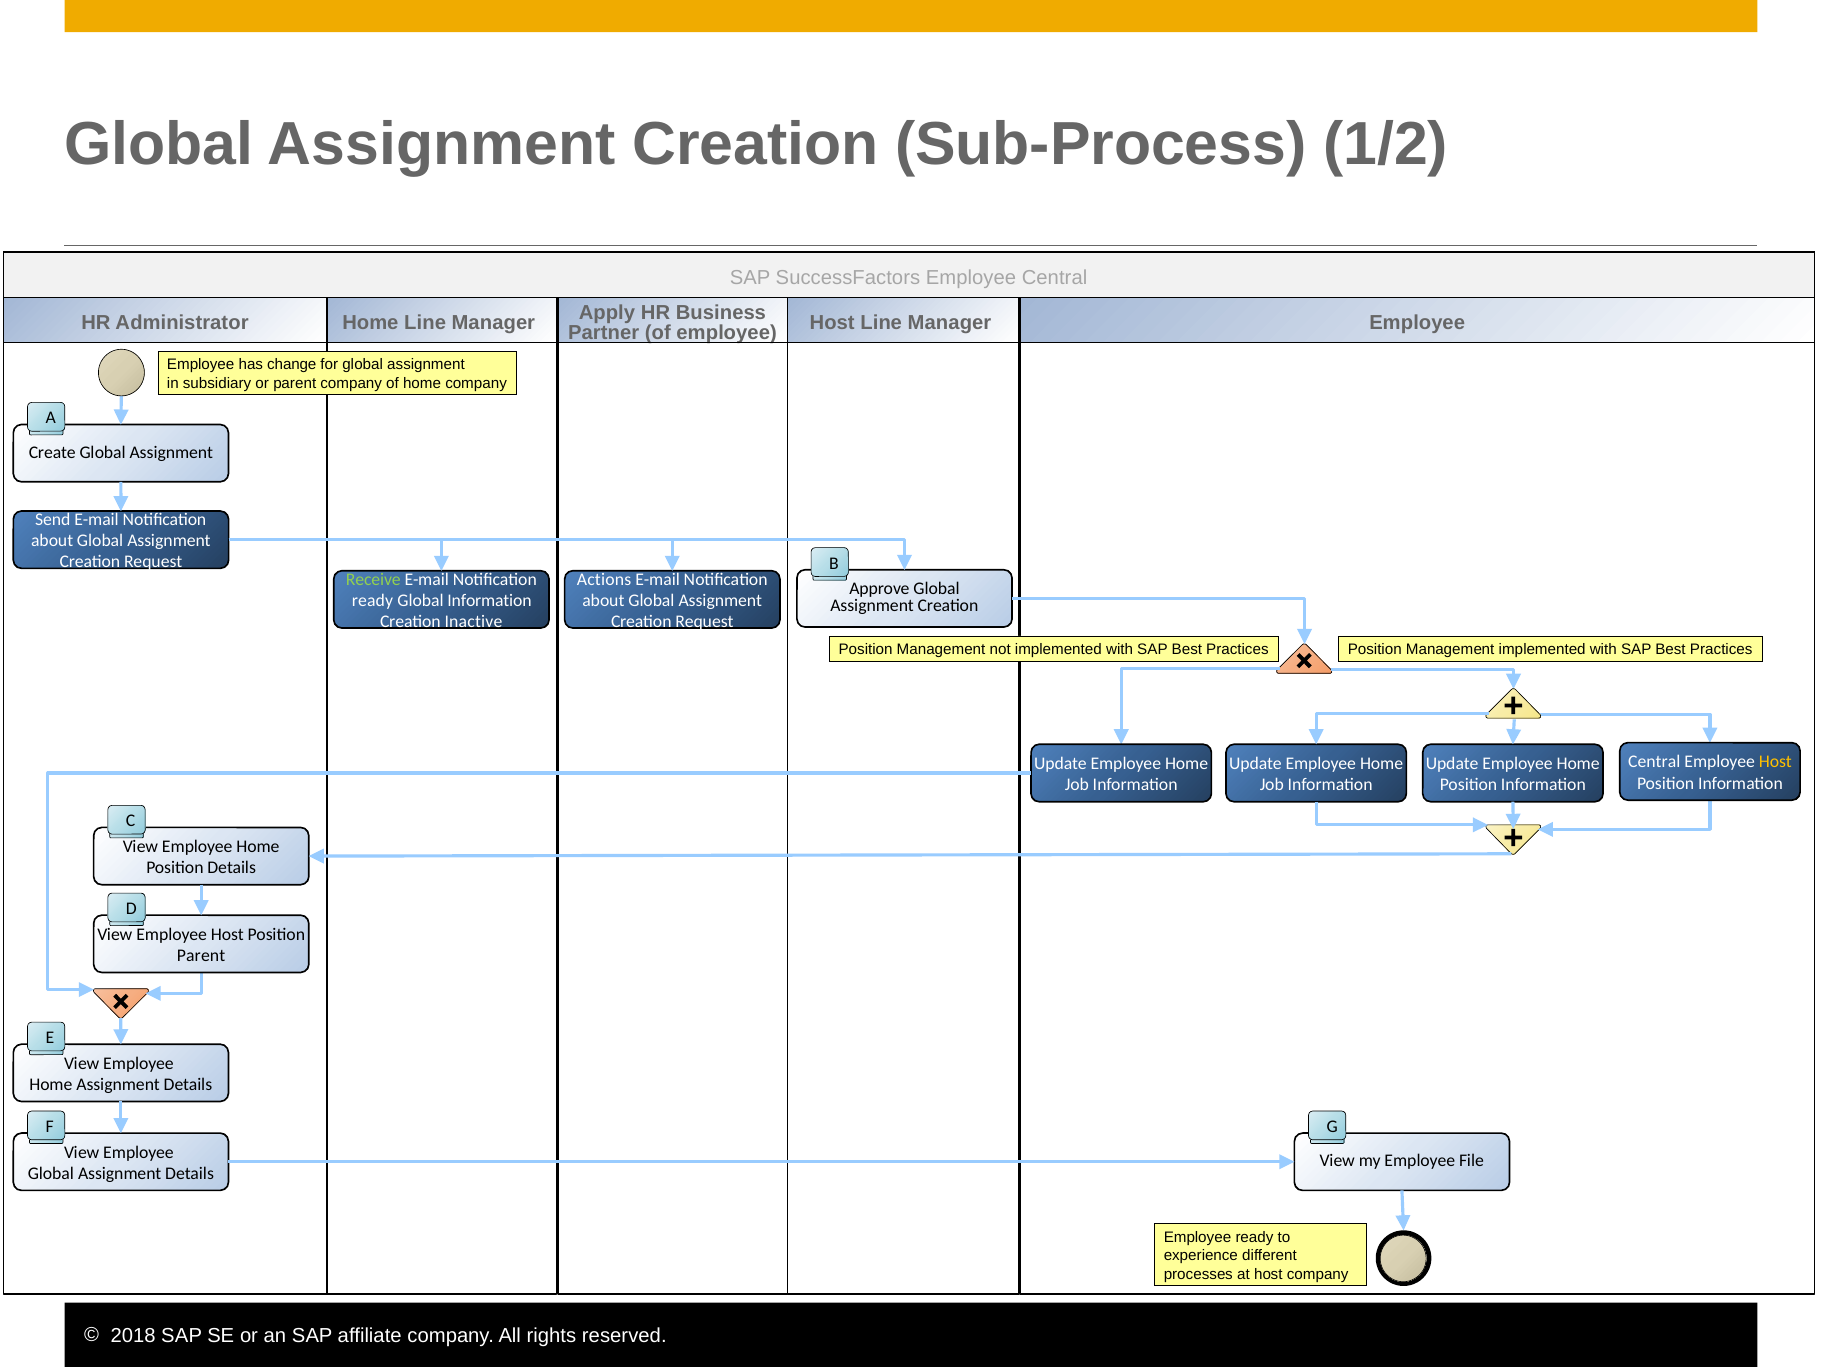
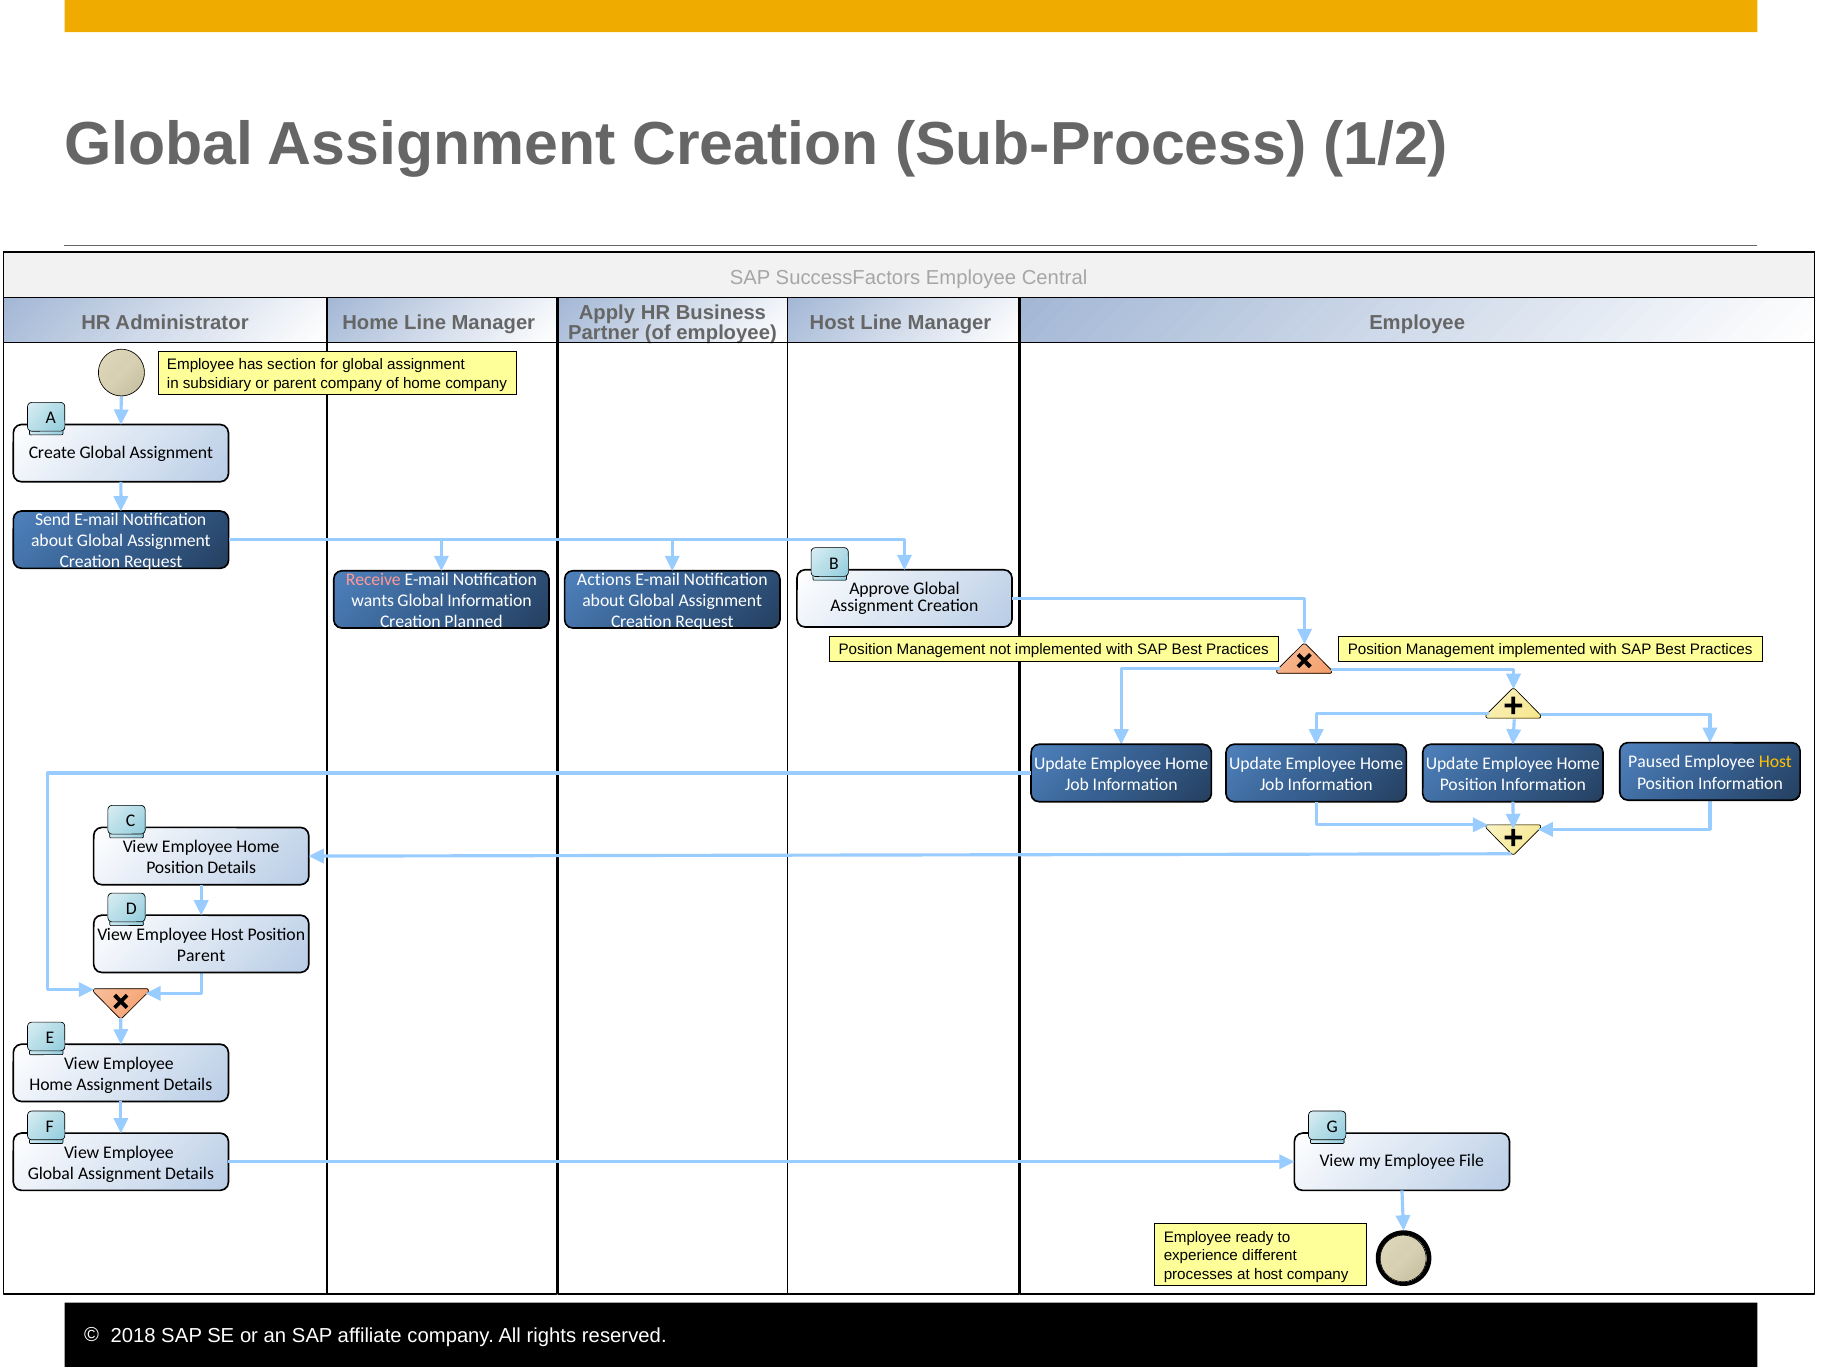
change: change -> section (292, 365)
Receive colour: light green -> pink (373, 579)
ready: ready -> wants (373, 600)
Inactive: Inactive -> Planned (474, 622)
Central: Central -> Paused (1654, 762)
